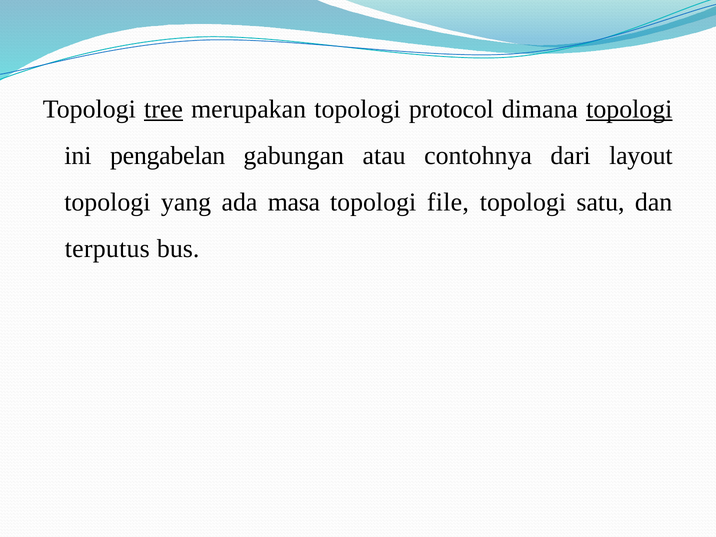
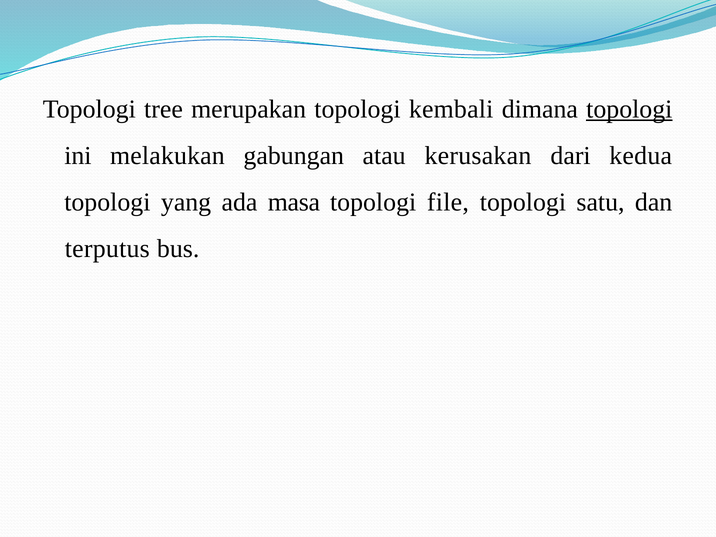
tree underline: present -> none (163, 109)
protocol: protocol -> kembali (451, 109)
pengabelan: pengabelan -> melakukan (167, 156)
contohnya: contohnya -> kerusakan (478, 156)
layout: layout -> kedua (641, 156)
